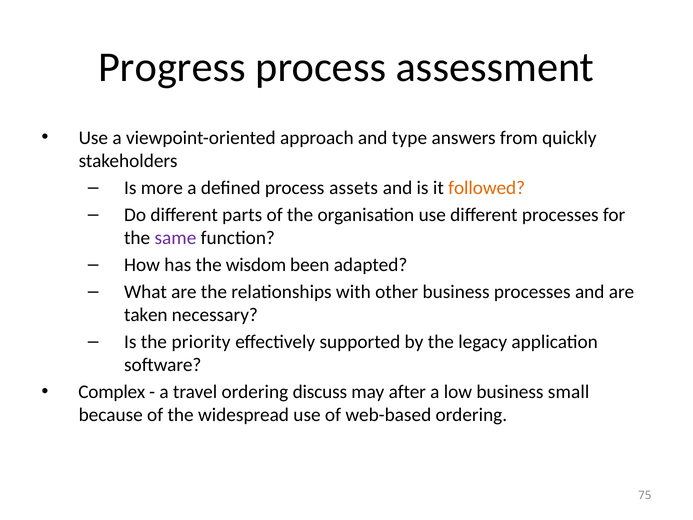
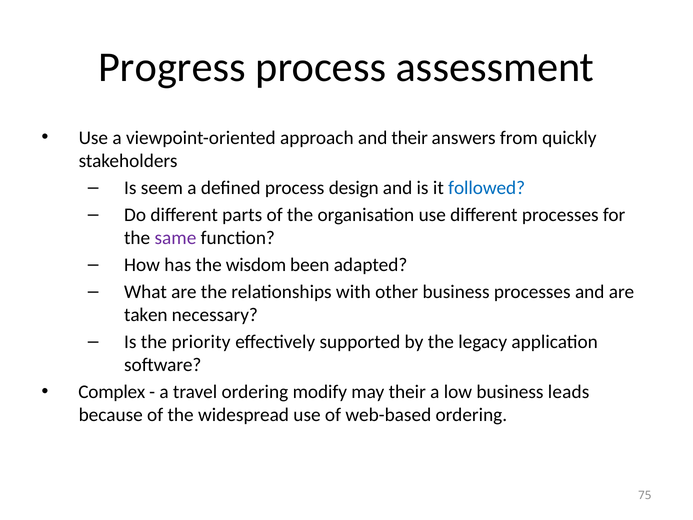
and type: type -> their (410, 138)
more: more -> seem (162, 188)
assets: assets -> design (354, 188)
followed colour: orange -> blue (487, 188)
discuss: discuss -> modify (320, 392)
may after: after -> their (407, 392)
small: small -> leads (569, 392)
